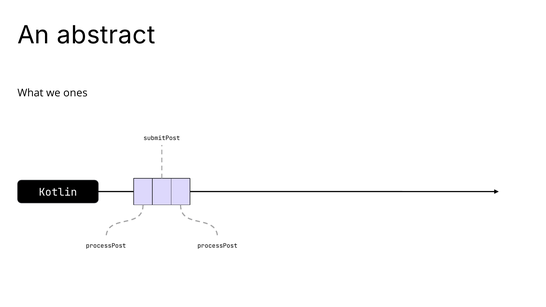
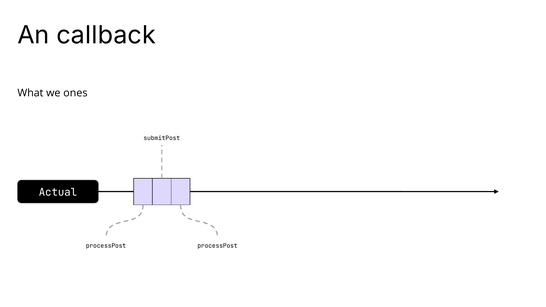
abstract: abstract -> callback (106, 35)
Kotlin: Kotlin -> Actual (58, 192)
